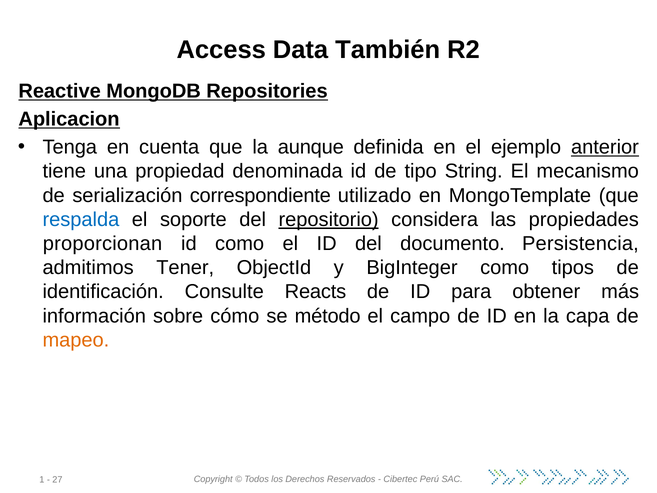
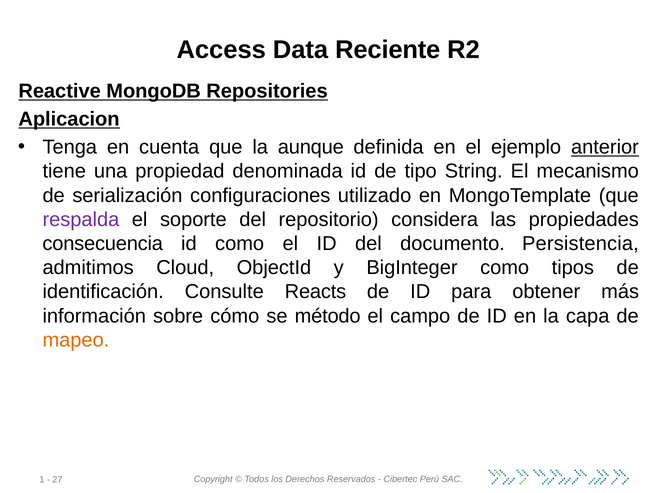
También: También -> Reciente (388, 50)
correspondiente: correspondiente -> configuraciones (260, 195)
respalda colour: blue -> purple (81, 219)
repositorio underline: present -> none (329, 219)
proporcionan: proporcionan -> consecuencia (103, 244)
Tener: Tener -> Cloud (185, 268)
